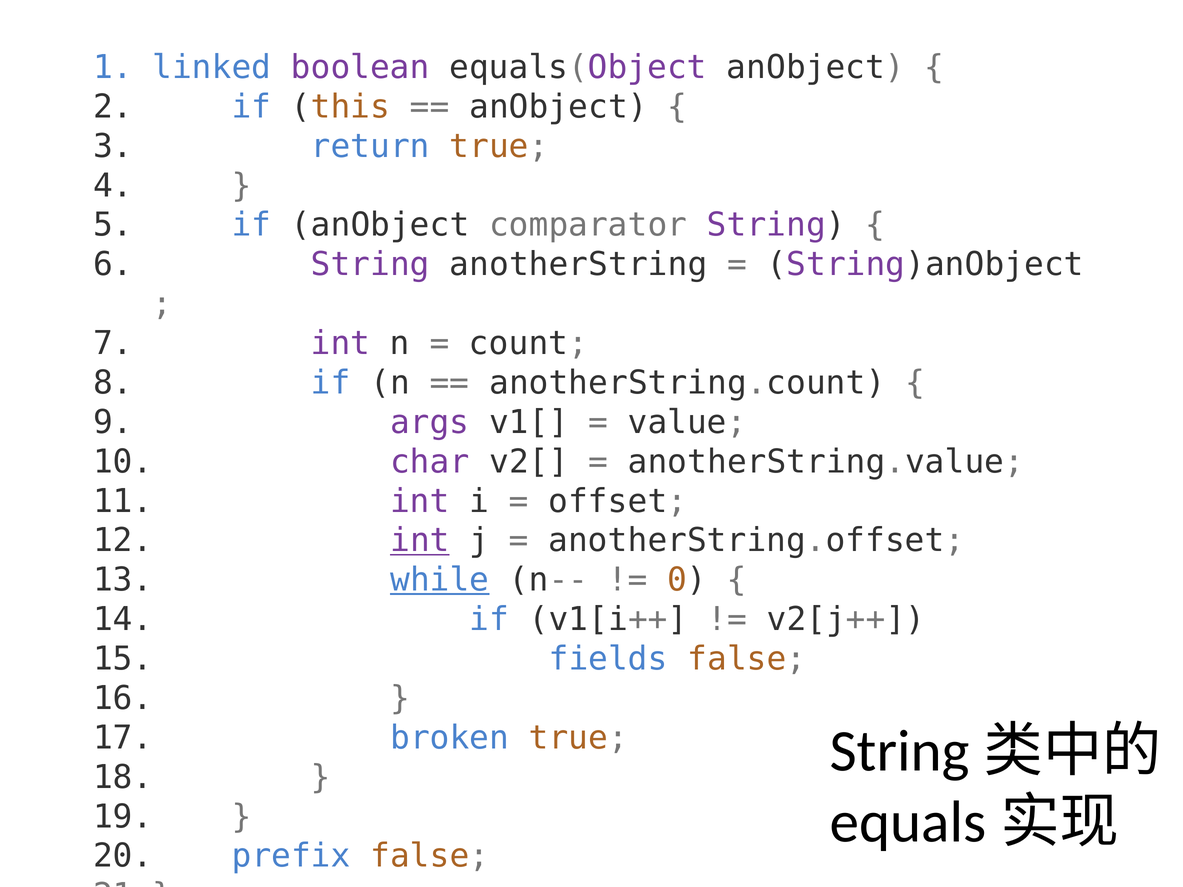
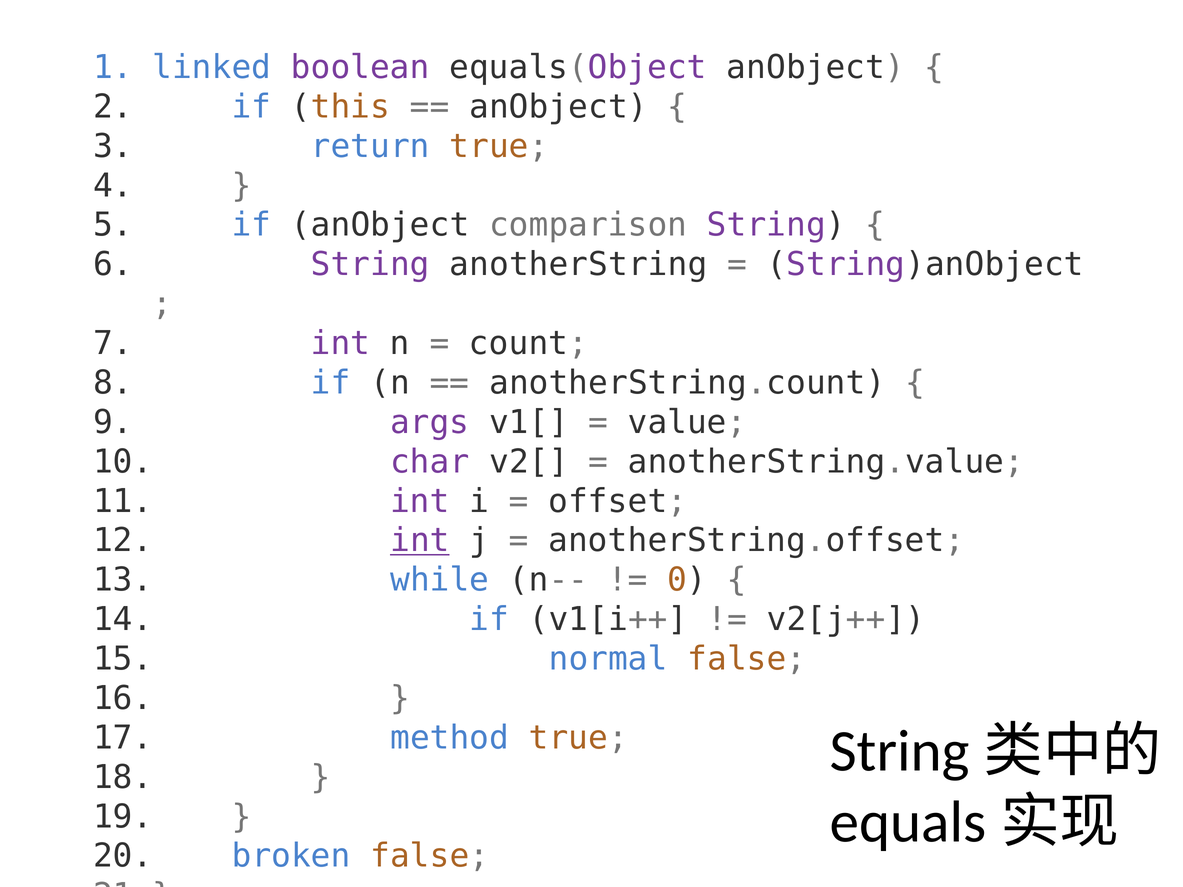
comparator: comparator -> comparison (588, 225)
while underline: present -> none (440, 580)
fields: fields -> normal (608, 659)
broken: broken -> method (450, 738)
prefix: prefix -> broken (291, 856)
